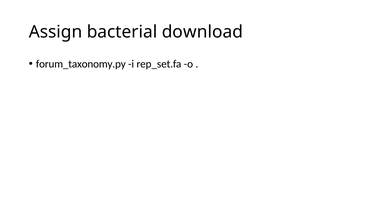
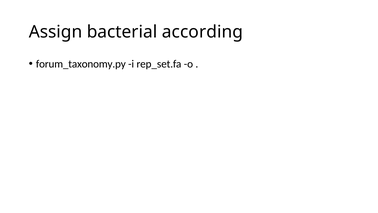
download: download -> according (202, 32)
